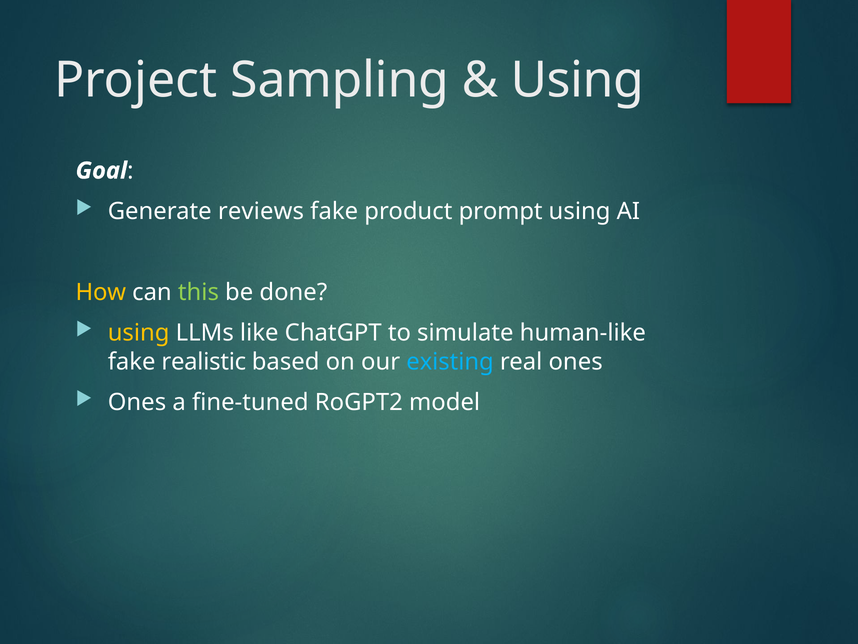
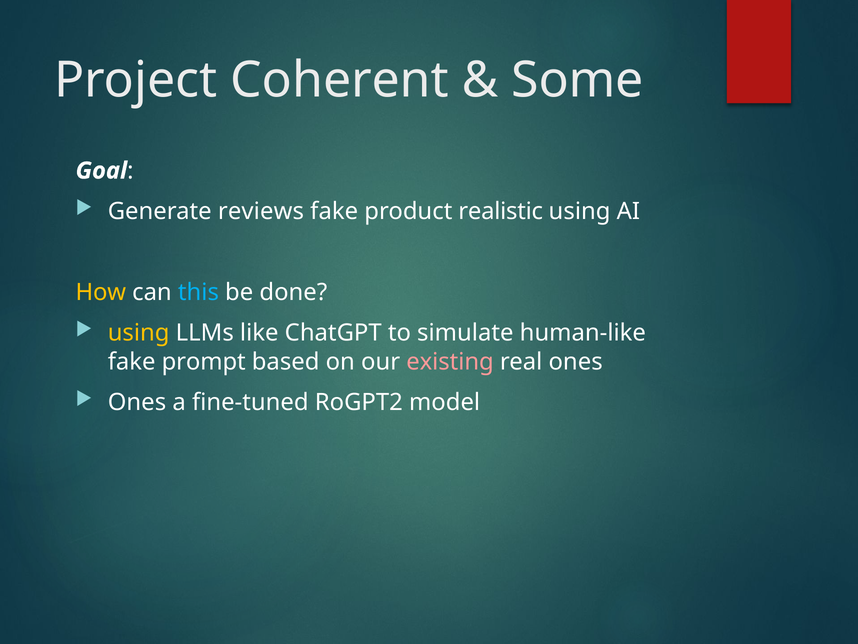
Sampling: Sampling -> Coherent (340, 80)
Using: Using -> Some (577, 80)
prompt: prompt -> realistic (501, 211)
this colour: light green -> light blue (198, 292)
realistic: realistic -> prompt (204, 361)
existing colour: light blue -> pink (450, 361)
